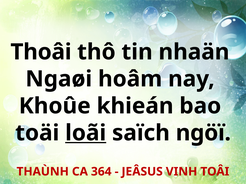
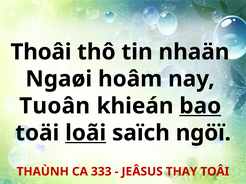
Khoûe: Khoûe -> Tuoân (55, 106)
bao underline: none -> present (200, 106)
364: 364 -> 333 (101, 172)
VINH: VINH -> THAY (182, 172)
